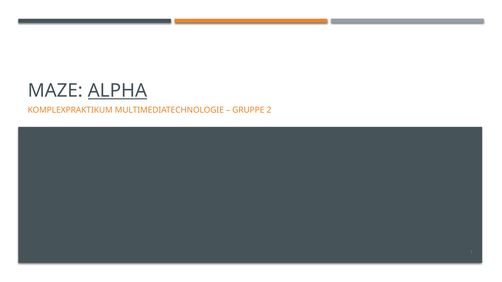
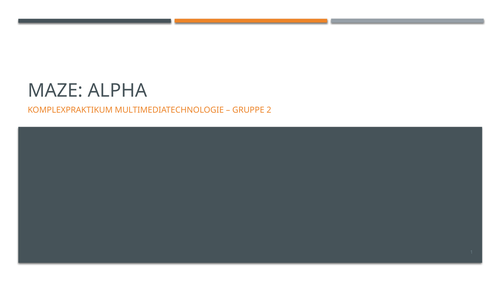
ALPHA underline: present -> none (118, 91)
